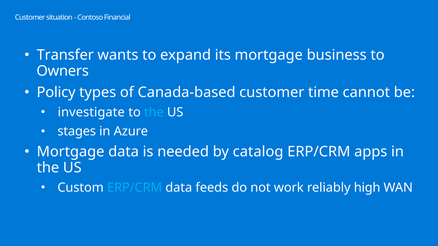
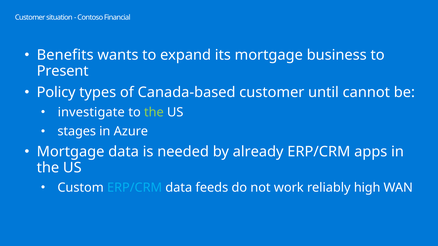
Transfer: Transfer -> Benefits (65, 55)
Owners: Owners -> Present (63, 71)
time: time -> until (324, 92)
the colour: light blue -> light green (154, 113)
catalog: catalog -> already (258, 152)
